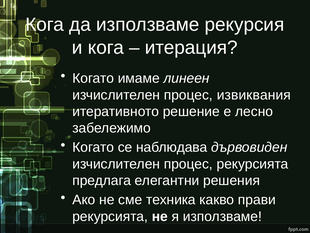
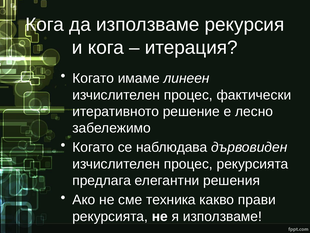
извиквания: извиквания -> фактически (254, 95)
